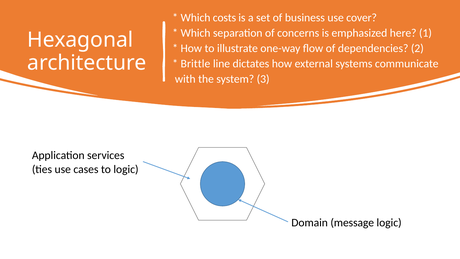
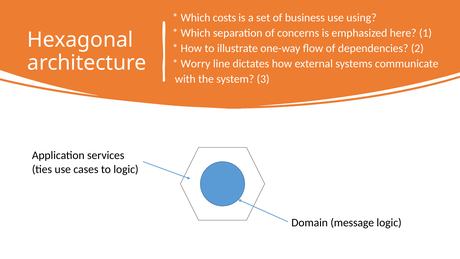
cover: cover -> using (361, 18)
Brittle: Brittle -> Worry (195, 64)
